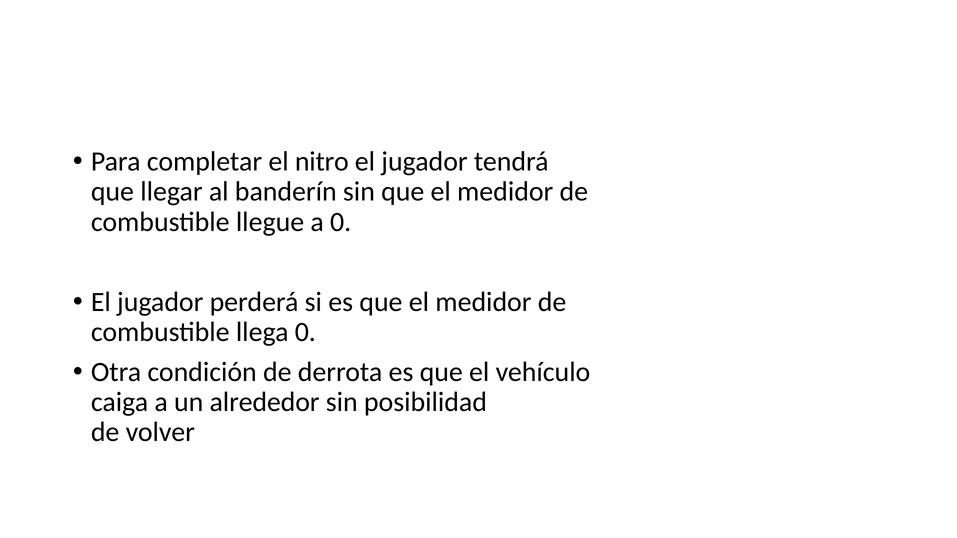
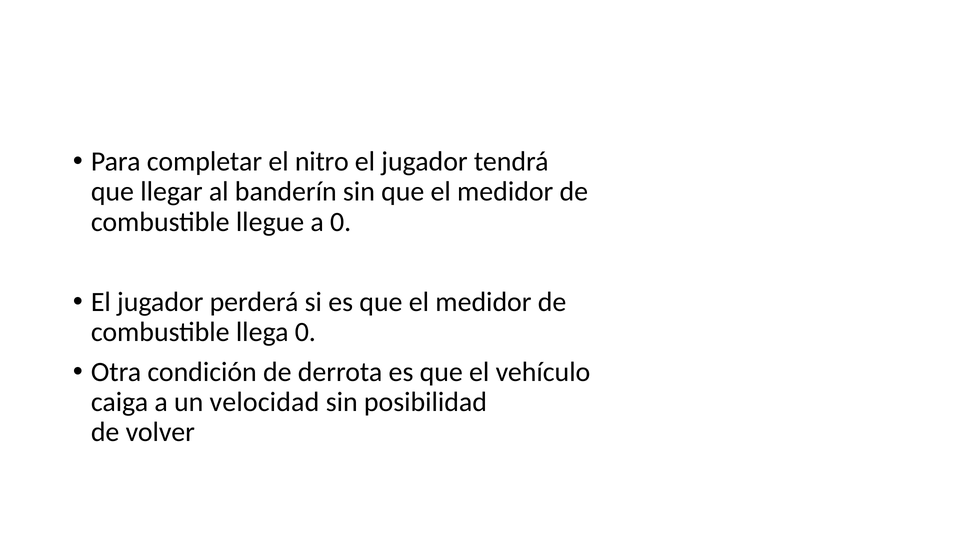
alrededor: alrededor -> velocidad (264, 402)
